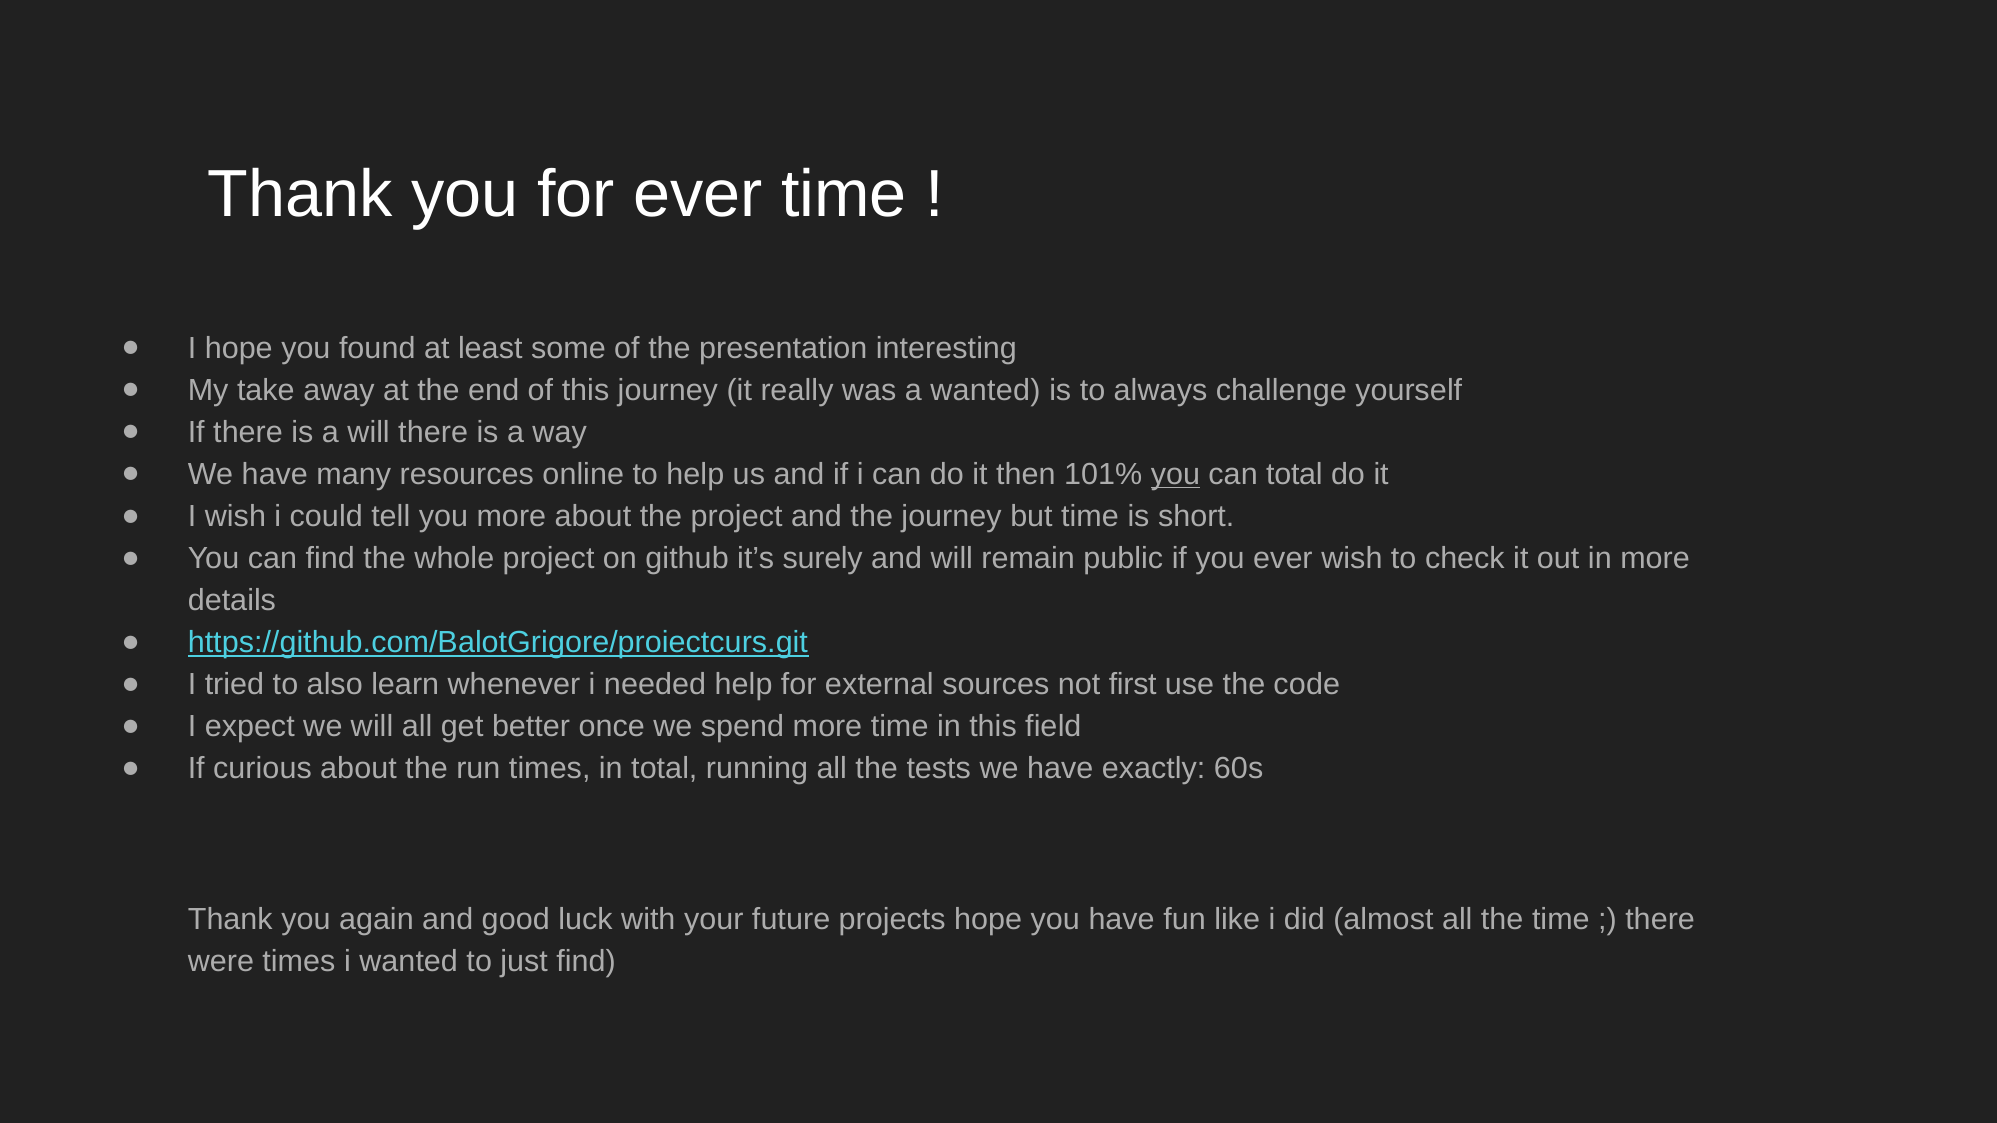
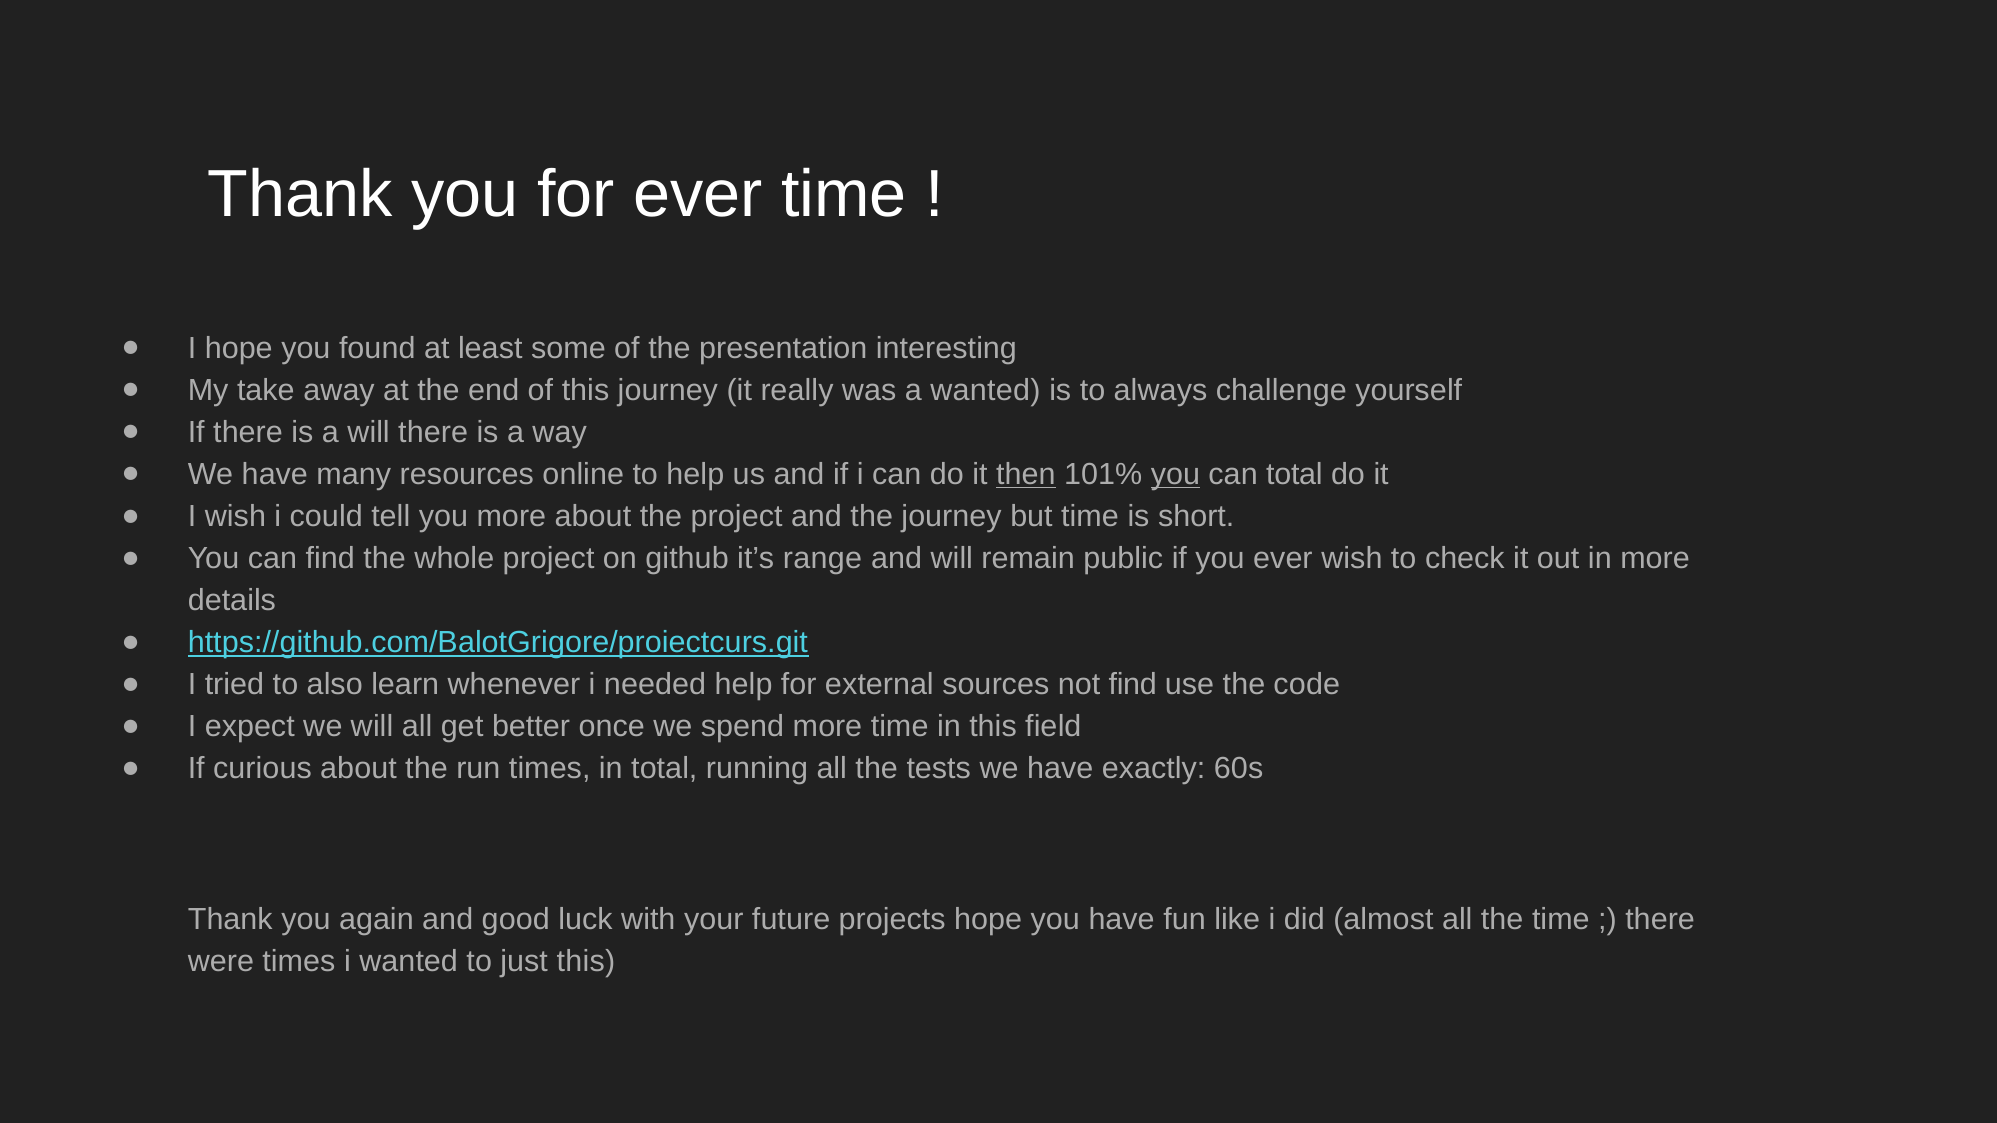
then underline: none -> present (1026, 475)
surely: surely -> range (822, 559)
not first: first -> find (1133, 685)
just find: find -> this (586, 962)
